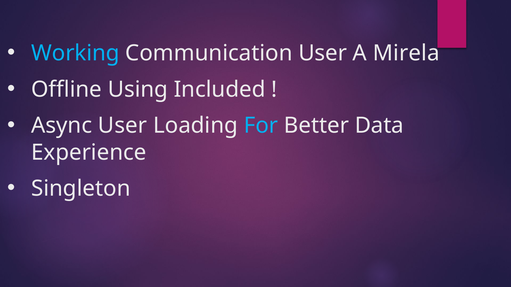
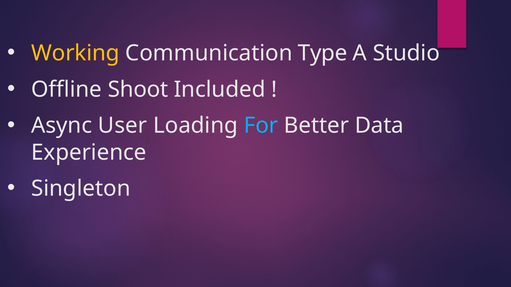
Working colour: light blue -> yellow (75, 53)
Communication User: User -> Type (323, 53)
Mirela: Mirela -> Studio (406, 53)
Using: Using -> Shoot (138, 89)
